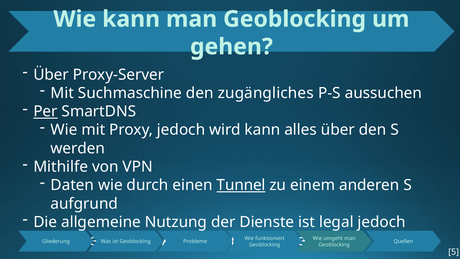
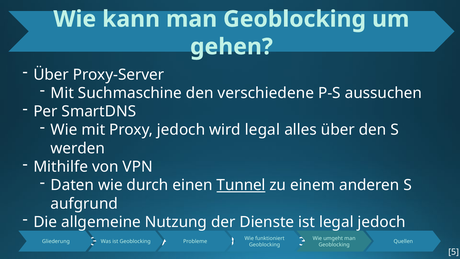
zugängliches: zugängliches -> verschiedene (266, 93)
Per underline: present -> none (45, 111)
wird kann: kann -> legal (262, 130)
